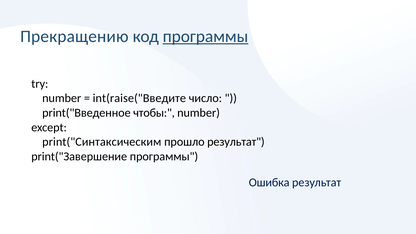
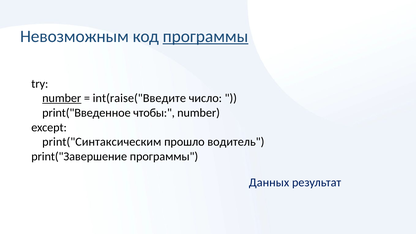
Прекращению: Прекращению -> Невозможным (74, 36)
number underline: none -> present (62, 98)
прошло результат: результат -> водитель (236, 142)
Ошибка: Ошибка -> Данных (269, 182)
